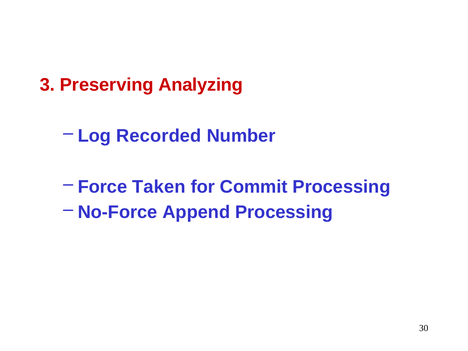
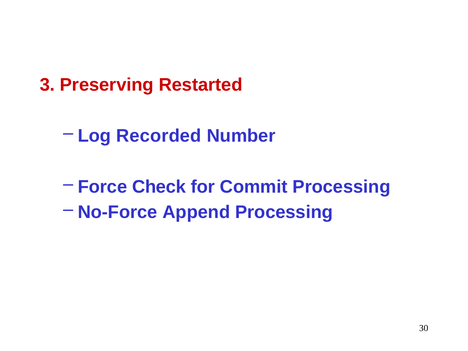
Analyzing: Analyzing -> Restarted (201, 85)
Taken: Taken -> Check (159, 187)
